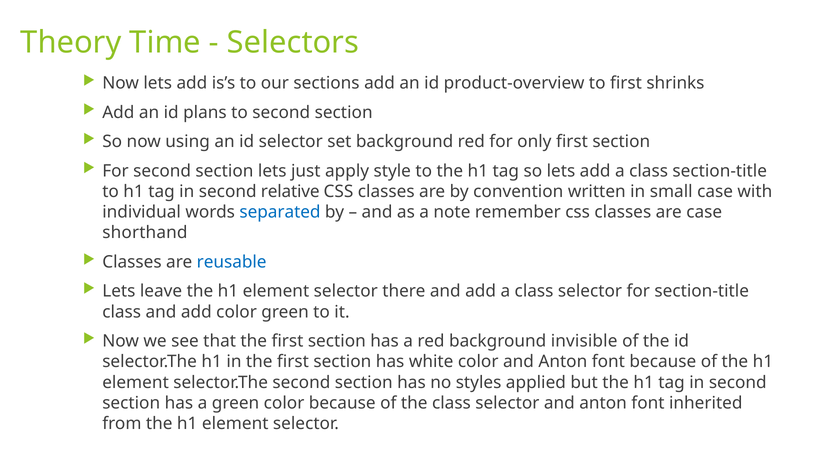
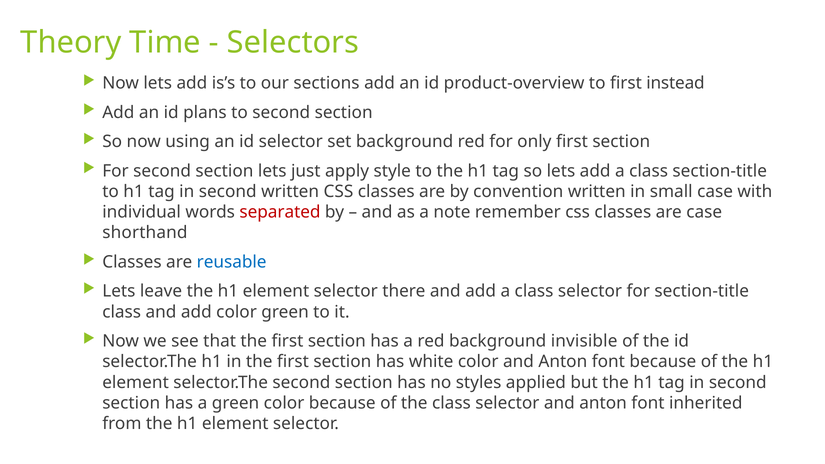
shrinks: shrinks -> instead (675, 83)
second relative: relative -> written (290, 192)
separated colour: blue -> red (280, 212)
